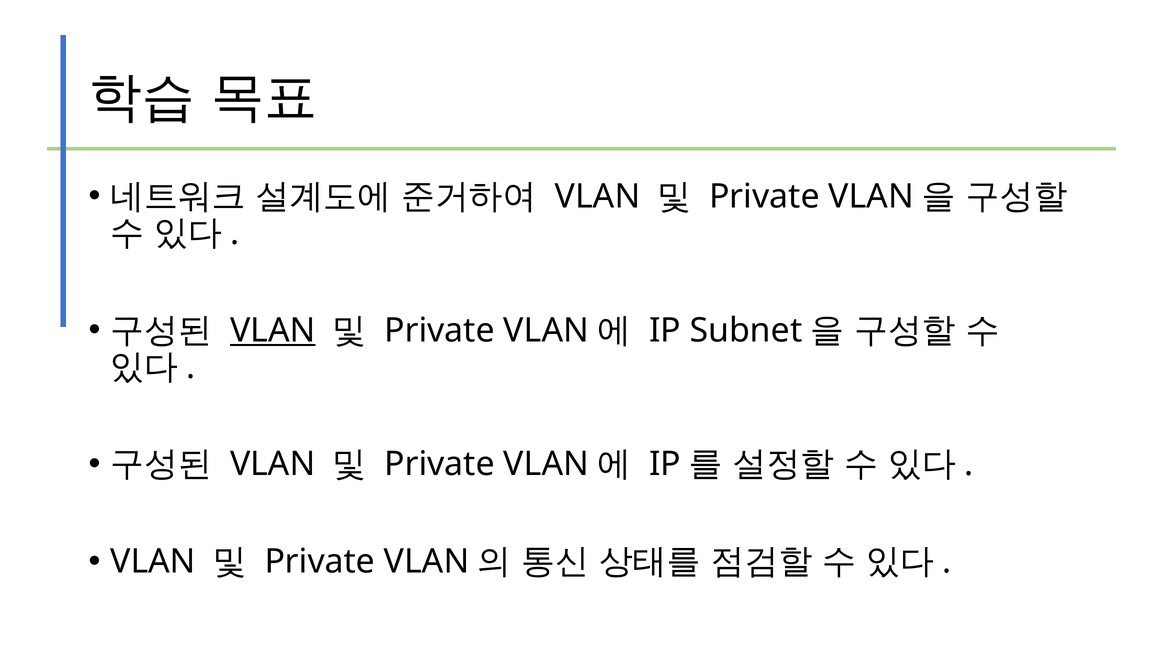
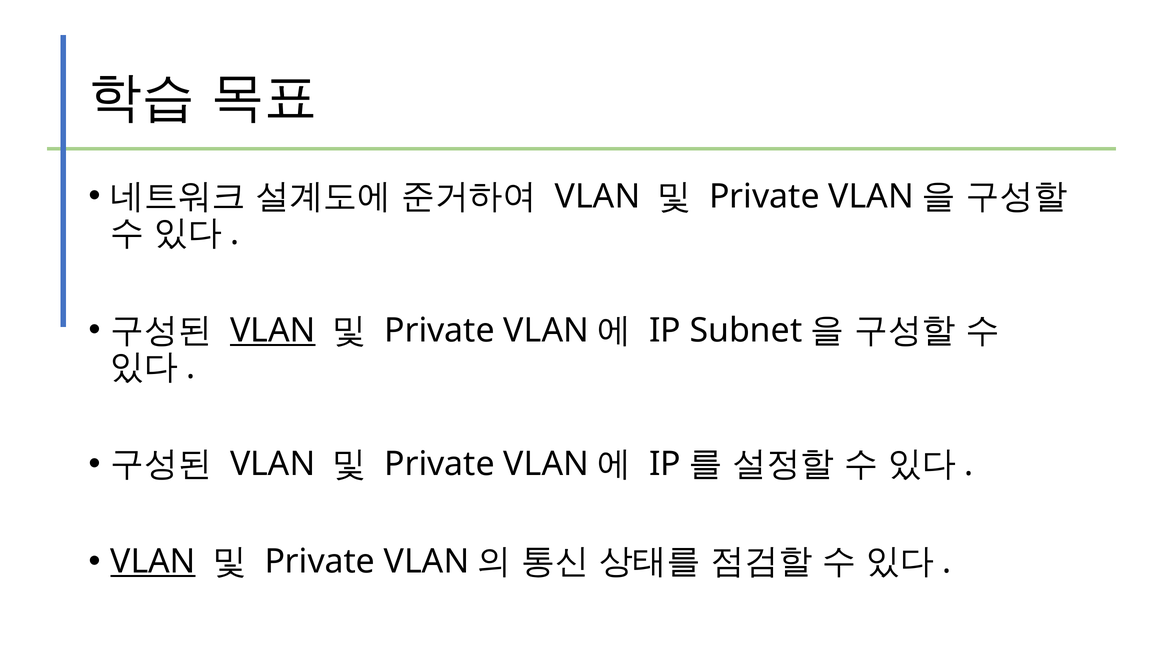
VLAN underline: none -> present (153, 561)
